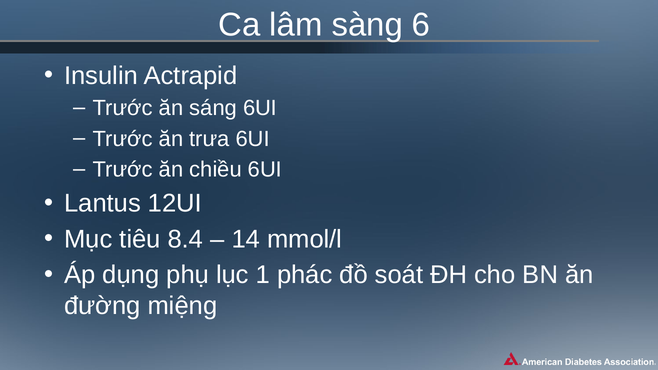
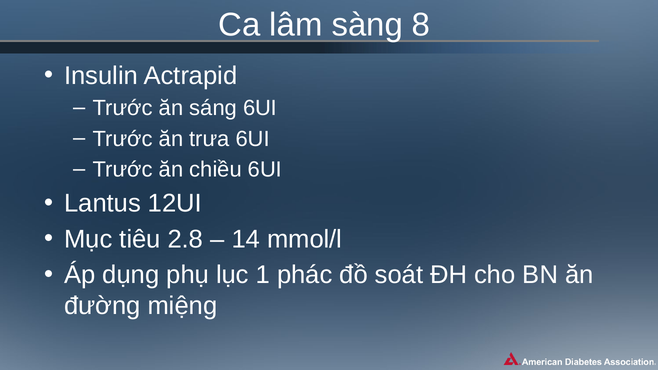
6: 6 -> 8 (421, 25)
8.4: 8.4 -> 2.8 (185, 239)
